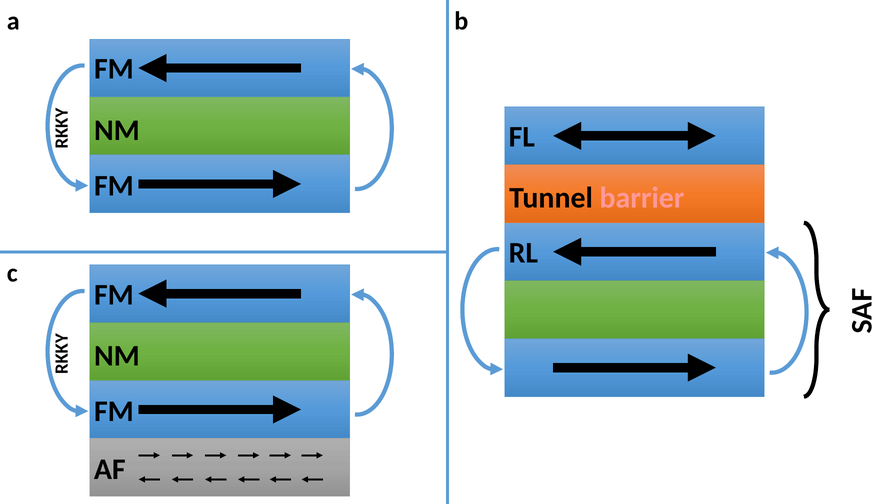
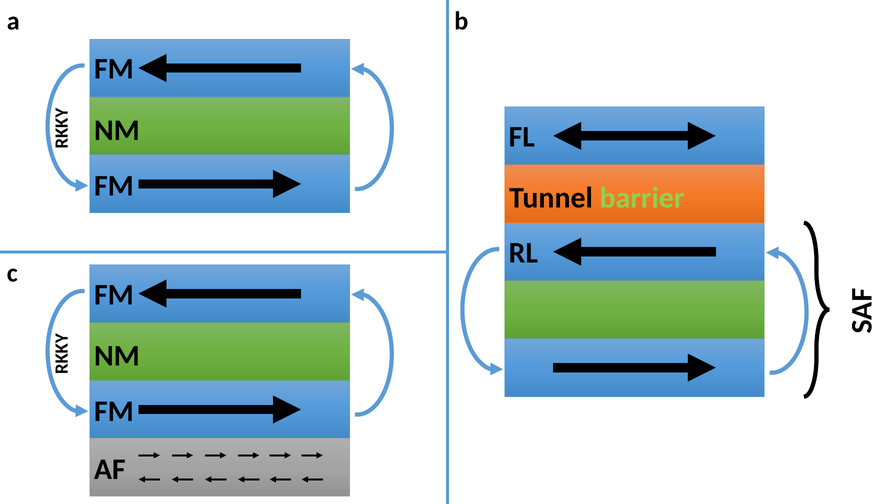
barrier colour: pink -> light green (642, 198)
